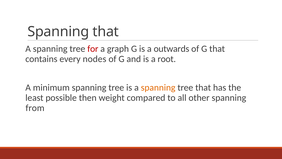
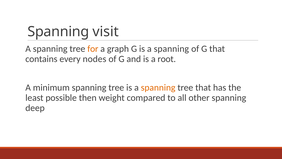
Spanning that: that -> visit (106, 32)
for colour: red -> orange (93, 49)
G is a outwards: outwards -> spanning (171, 49)
from: from -> deep (35, 108)
